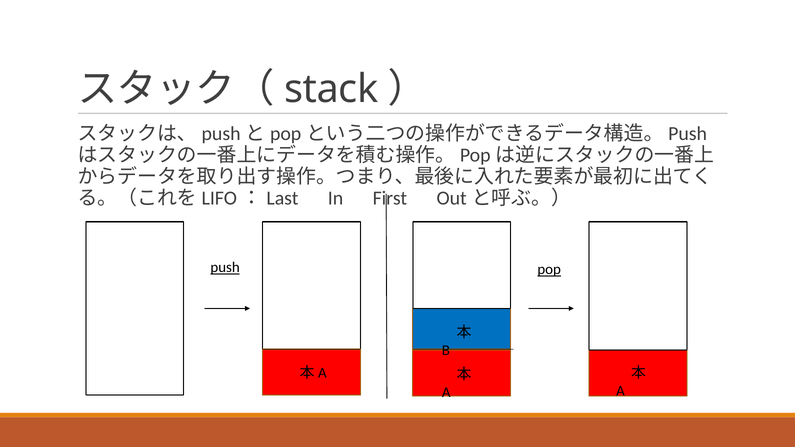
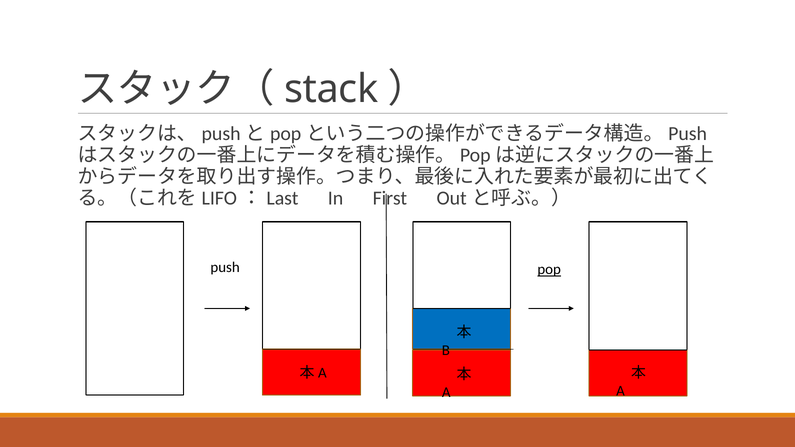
push underline: present -> none (225, 268)
